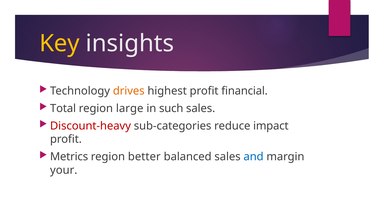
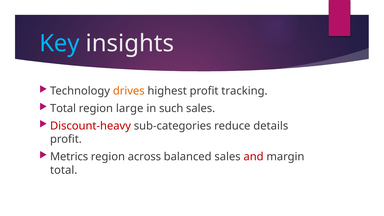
Key colour: yellow -> light blue (59, 43)
financial: financial -> tracking (244, 91)
impact: impact -> details (271, 126)
better: better -> across (144, 157)
and colour: blue -> red (254, 157)
your: your -> total (64, 170)
